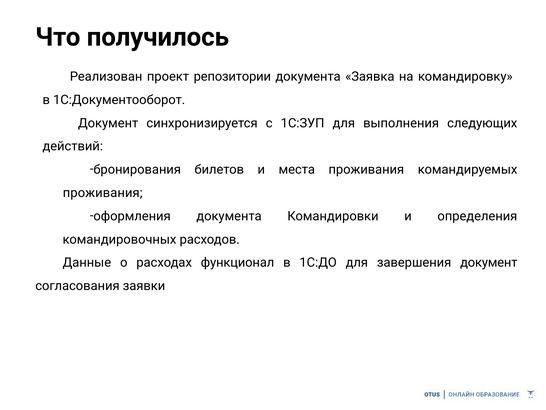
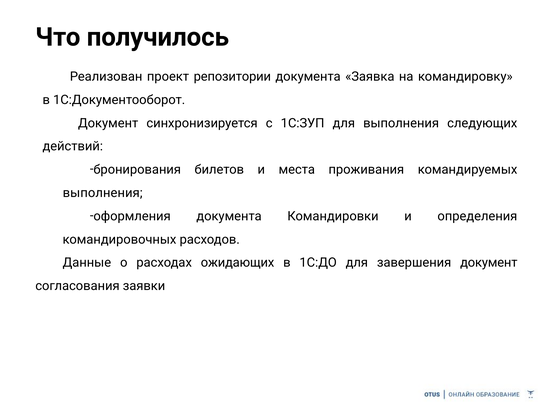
проживания: проживания -> выполнения (103, 193)
функционал: функционал -> ожидающих (238, 262)
